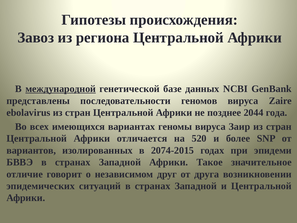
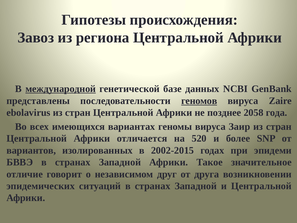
геномов underline: none -> present (199, 101)
2044: 2044 -> 2058 (254, 113)
2074-2015: 2074-2015 -> 2002-2015 (172, 150)
